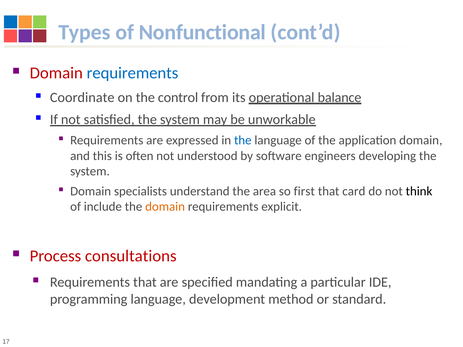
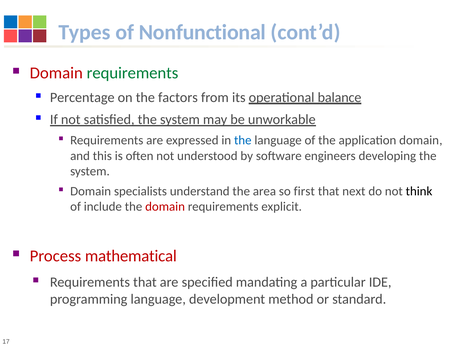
requirements colour: blue -> green (132, 73)
Coordinate: Coordinate -> Percentage (82, 97)
control: control -> factors (178, 97)
card: card -> next (354, 191)
domain colour: orange -> red (165, 207)
consultations: consultations -> mathematical (131, 256)
